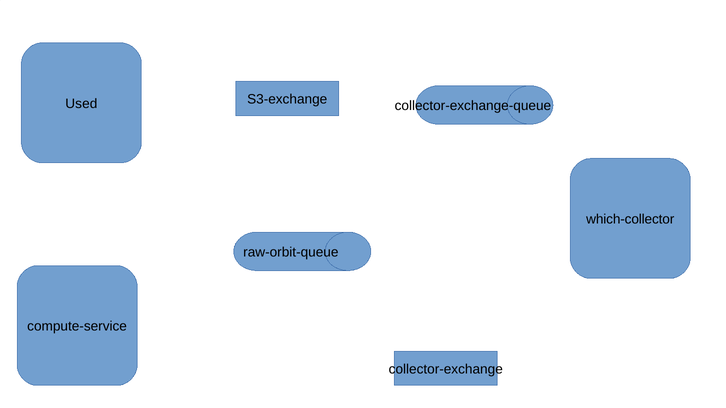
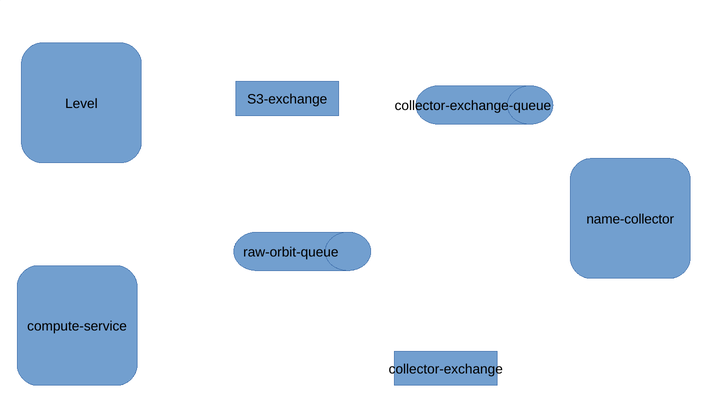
Used: Used -> Level (81, 104)
which-collector: which-collector -> name-collector (630, 220)
